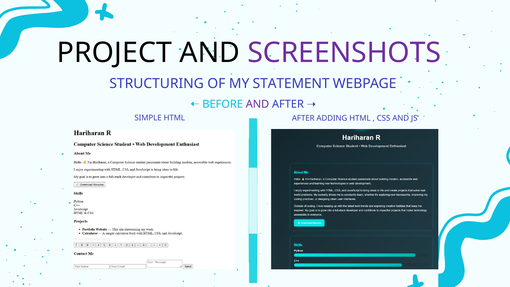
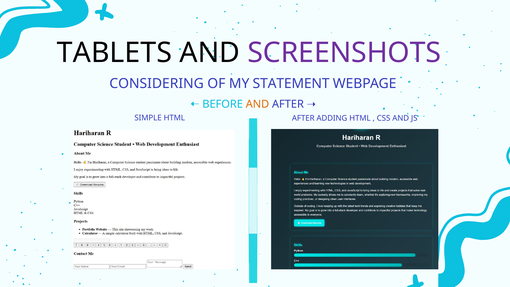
PROJECT: PROJECT -> TABLETS (114, 53)
STRUCTURING: STRUCTURING -> CONSIDERING (157, 83)
AND colour: purple -> orange (257, 104)
